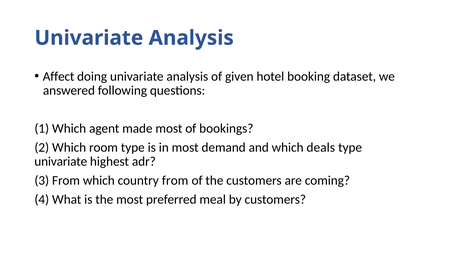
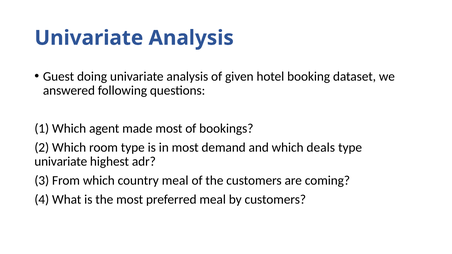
Affect: Affect -> Guest (59, 76)
country from: from -> meal (175, 181)
